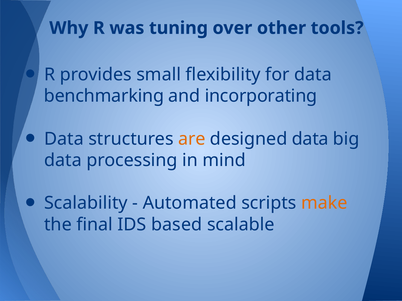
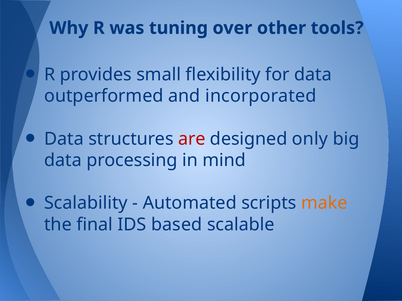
benchmarking: benchmarking -> outperformed (104, 96)
incorporating: incorporating -> incorporated (261, 96)
are colour: orange -> red (192, 139)
designed data: data -> only (310, 139)
